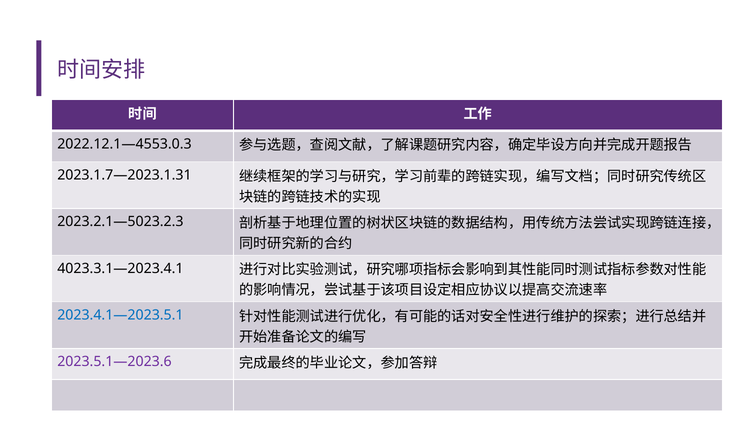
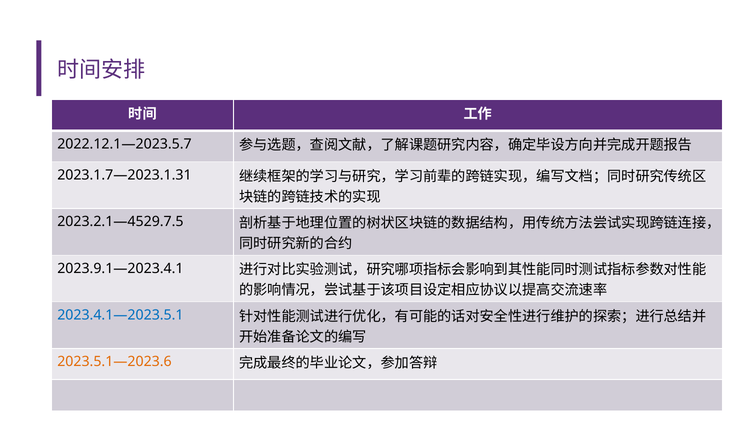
2022.12.1—4553.0.3: 2022.12.1—4553.0.3 -> 2022.12.1—2023.5.7 (124, 144)
2023.2.1—5023.2.3: 2023.2.1—5023.2.3 -> 2023.2.1—4529.7.5 (120, 222)
4023.3.1—2023.4.1: 4023.3.1—2023.4.1 -> 2023.9.1—2023.4.1 (120, 268)
2023.5.1—2023.6 colour: purple -> orange (114, 362)
